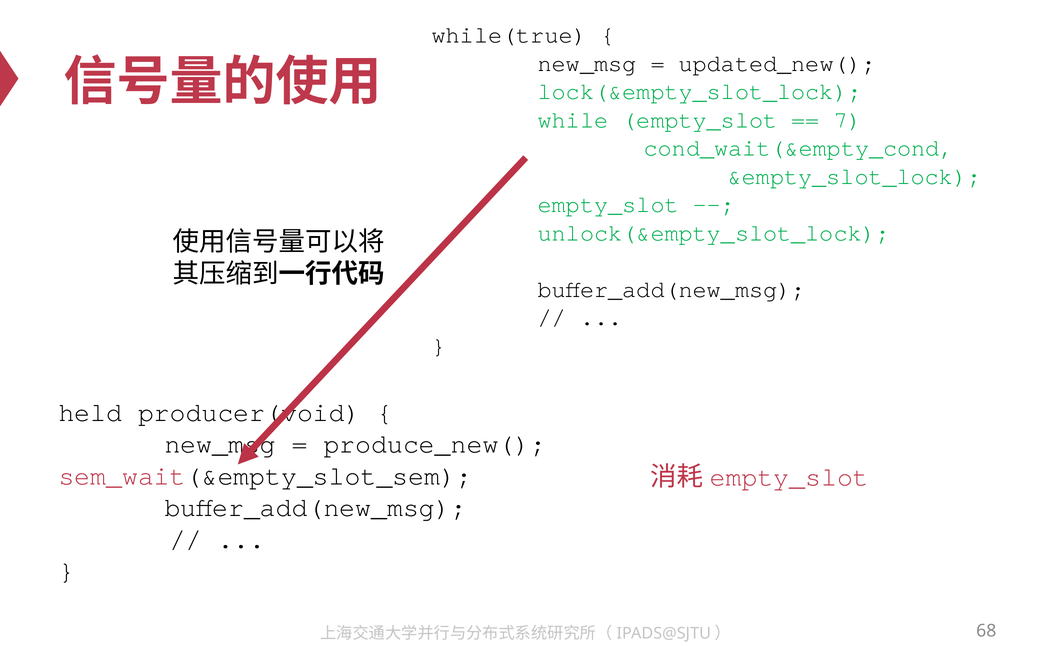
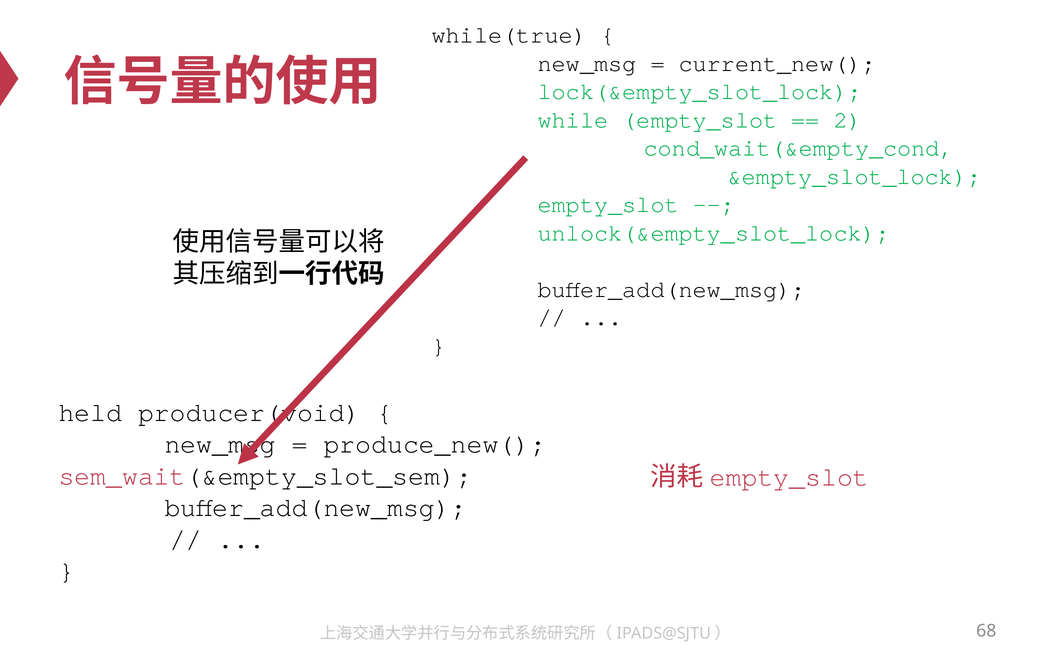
updated_new(: updated_new( -> current_new( (777, 64)
7: 7 -> 2 (848, 120)
